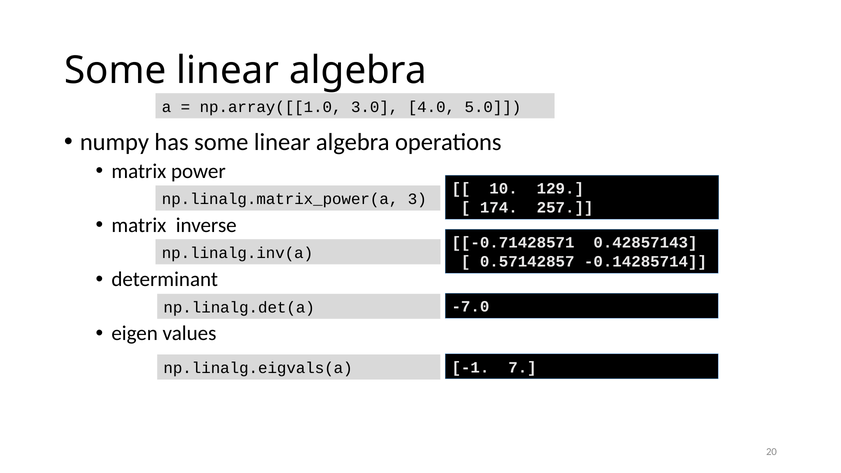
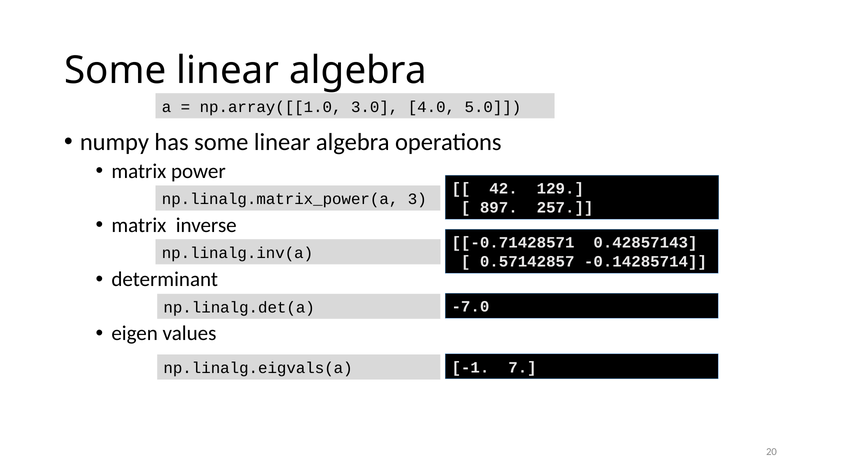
10: 10 -> 42 (504, 189)
174: 174 -> 897 (499, 208)
